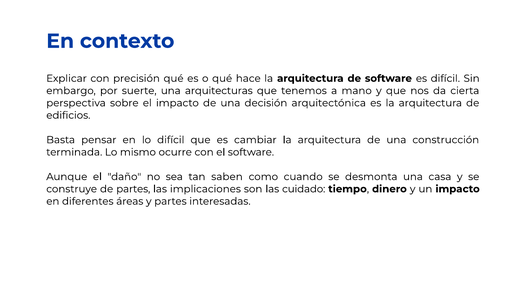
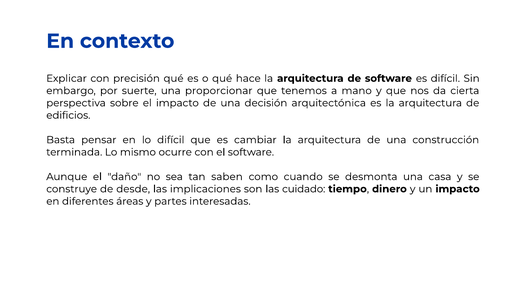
arquitecturas: arquitecturas -> proporcionar (219, 91)
de partes: partes -> desde (133, 189)
